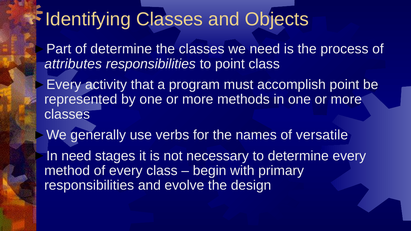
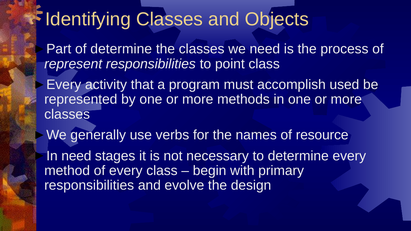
attributes: attributes -> represent (73, 64)
accomplish point: point -> used (344, 85)
versatile: versatile -> resource (322, 135)
